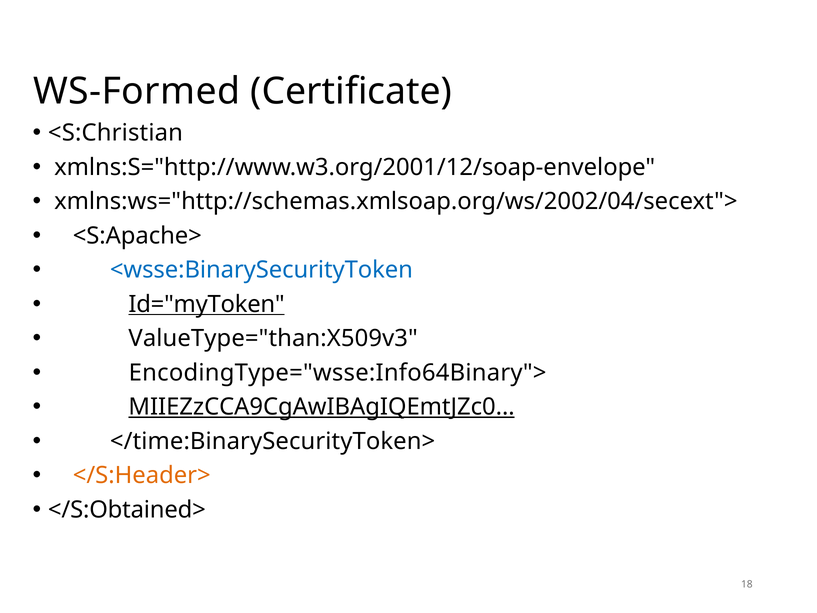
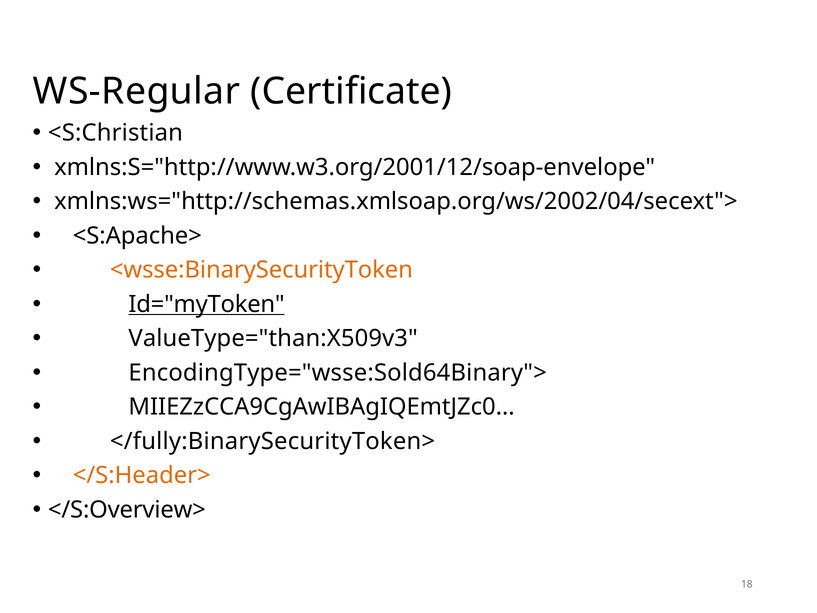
WS-Formed: WS-Formed -> WS-Regular (137, 91)
<wsse:BinarySecurityToken colour: blue -> orange (261, 270)
EncodingType="wsse:Info64Binary">: EncodingType="wsse:Info64Binary"> -> EncodingType="wsse:Sold64Binary"> (338, 373)
MIIEZzCCA9CgAwIBAgIQEmtJZc0 underline: present -> none (322, 407)
</time:BinarySecurityToken>: </time:BinarySecurityToken> -> </fully:BinarySecurityToken> (273, 441)
</S:Obtained>: </S:Obtained> -> </S:Overview> (127, 510)
